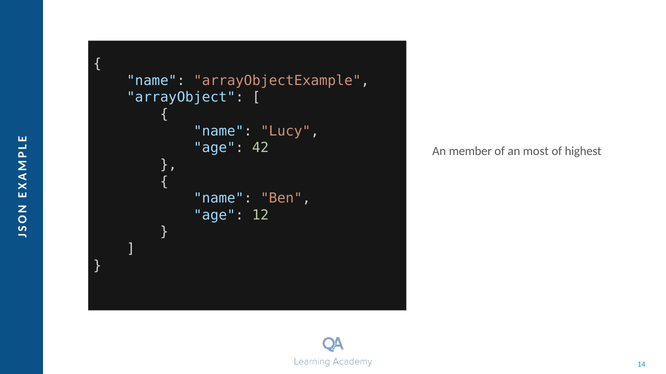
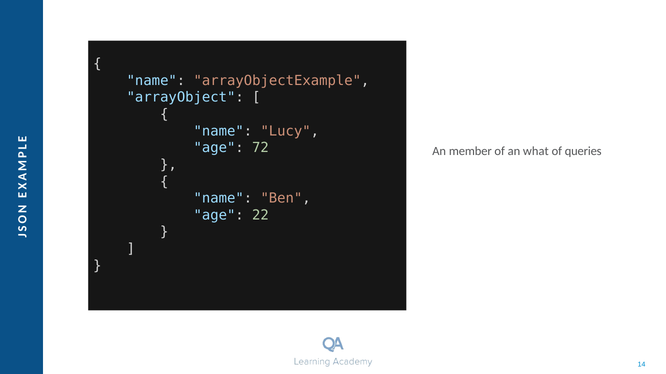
42: 42 -> 72 (260, 148)
most: most -> what (536, 152)
highest: highest -> queries (583, 152)
12: 12 -> 22 (260, 215)
